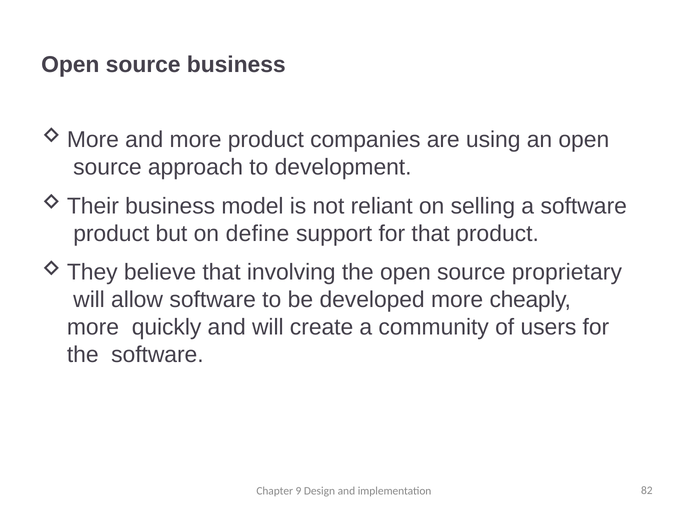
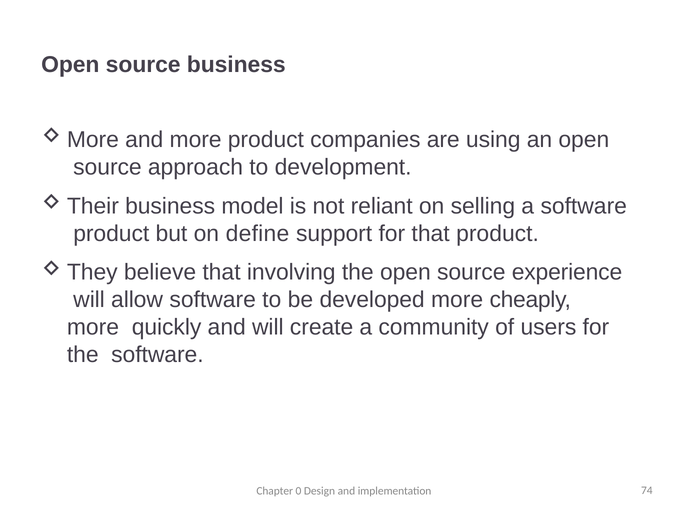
proprietary: proprietary -> experience (567, 273)
9: 9 -> 0 (298, 491)
82: 82 -> 74 (647, 491)
